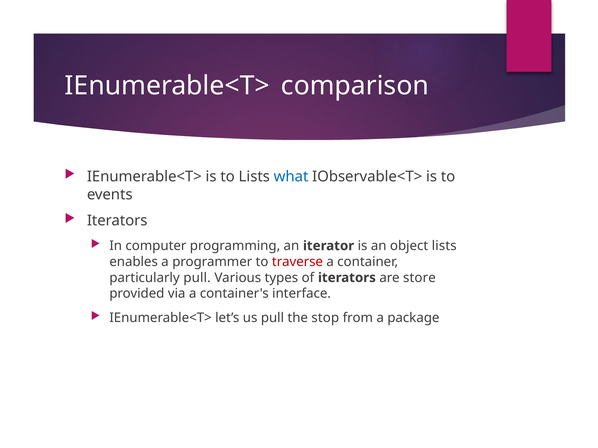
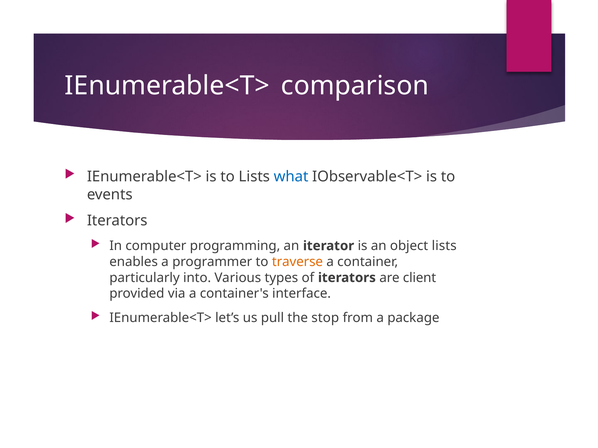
traverse colour: red -> orange (297, 262)
particularly pull: pull -> into (197, 278)
store: store -> client (420, 278)
